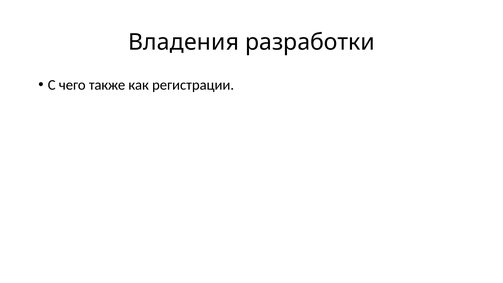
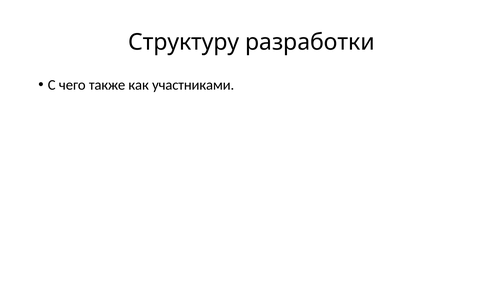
Владения: Владения -> Структуру (184, 42)
регистрации: регистрации -> участниками (193, 85)
